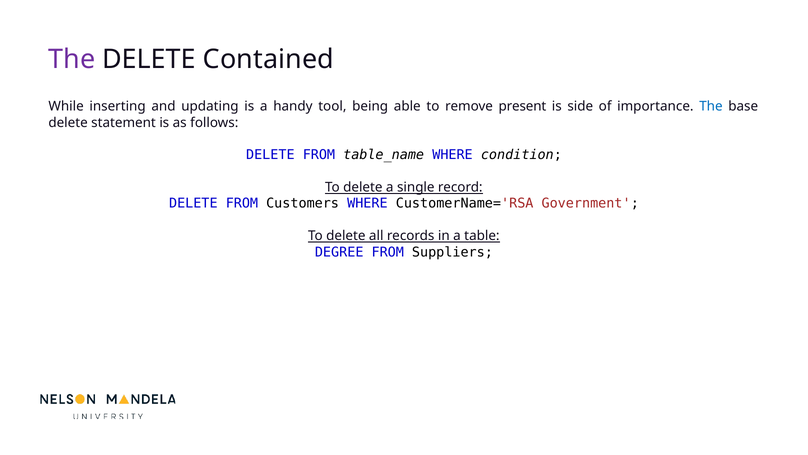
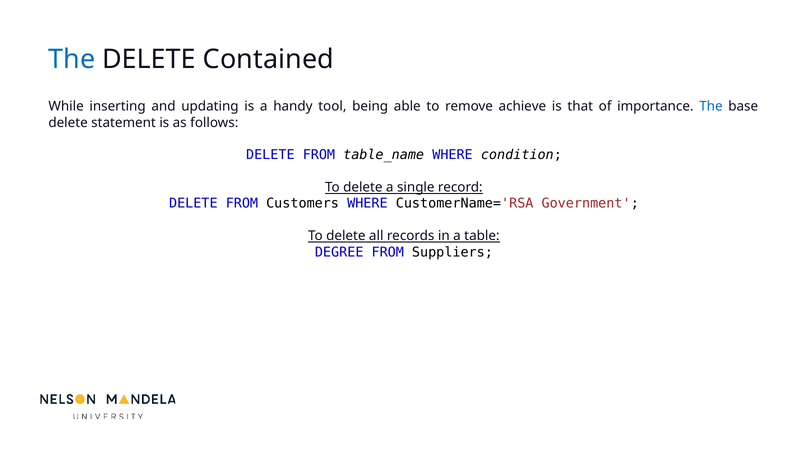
The colour: purple -> blue (72, 59)
present: present -> achieve (522, 106)
side: side -> that (580, 106)
